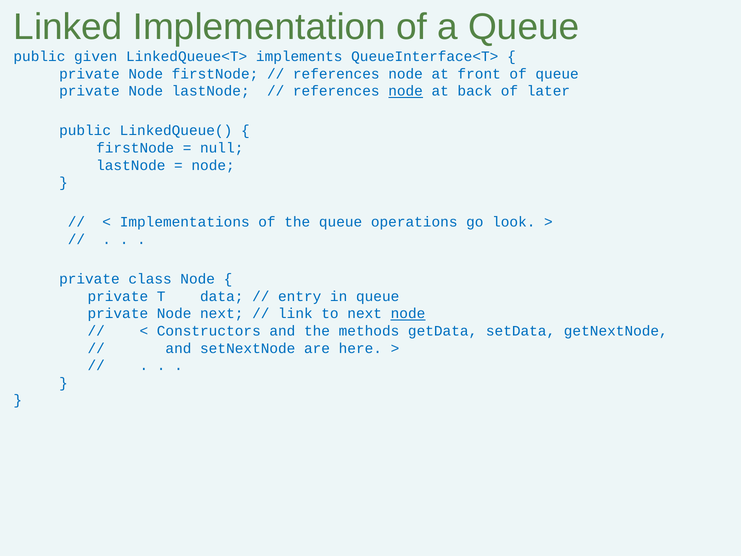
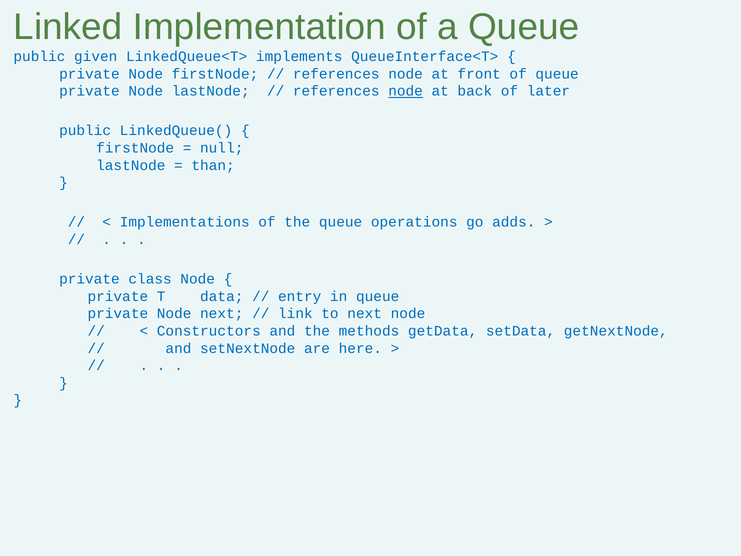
node: node -> than (213, 165)
look: look -> adds (514, 222)
node underline: present -> none (408, 313)
